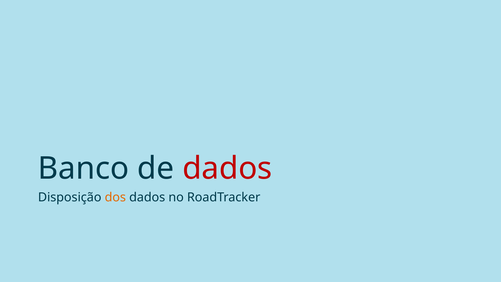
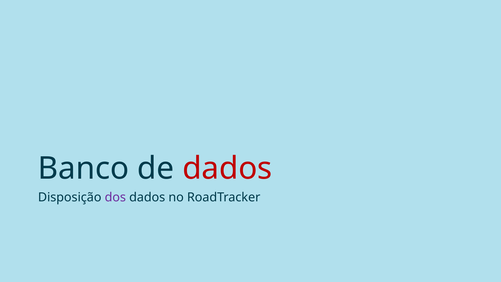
dos colour: orange -> purple (115, 197)
